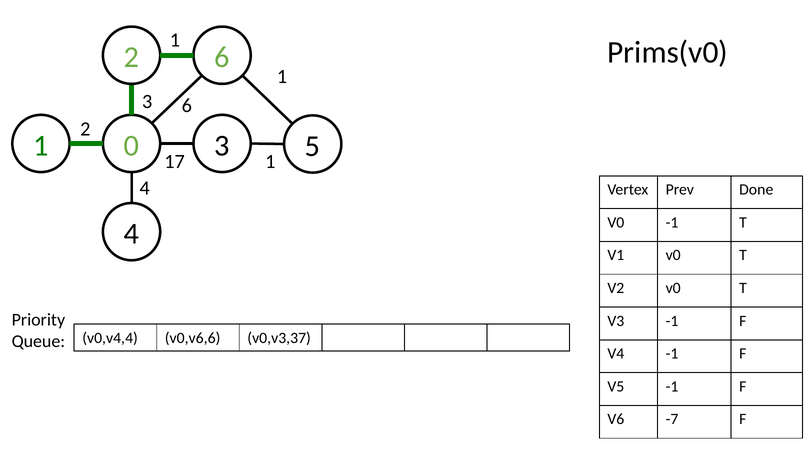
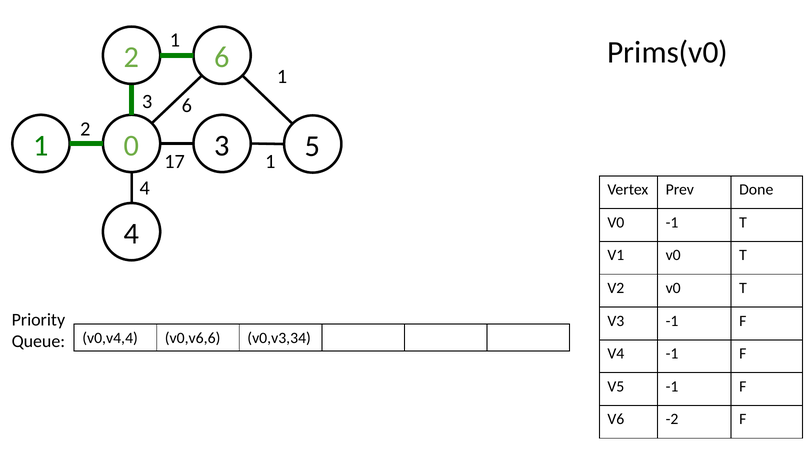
v0,v3,37: v0,v3,37 -> v0,v3,34 (279, 338)
-7: -7 -> -2 (672, 419)
